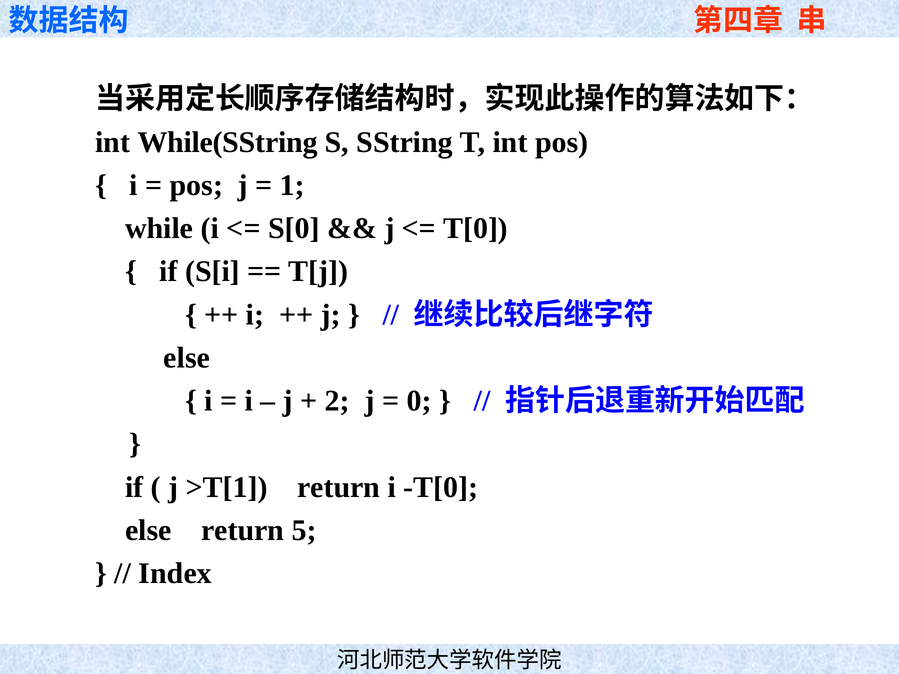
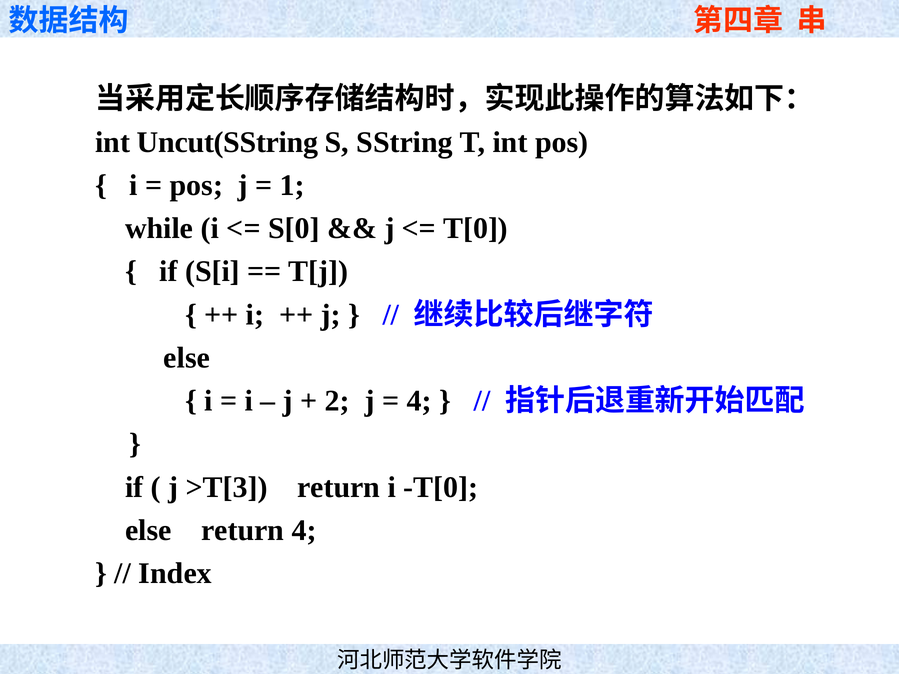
While(SString: While(SString -> Uncut(SString (228, 142)
0: 0 -> 4 (419, 401)
>T[1: >T[1 -> >T[3 (227, 487)
return 5: 5 -> 4 (304, 531)
